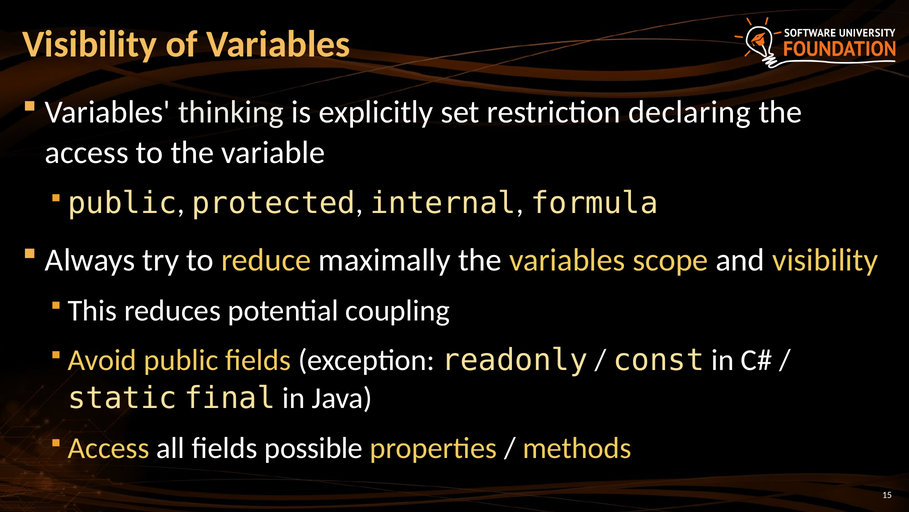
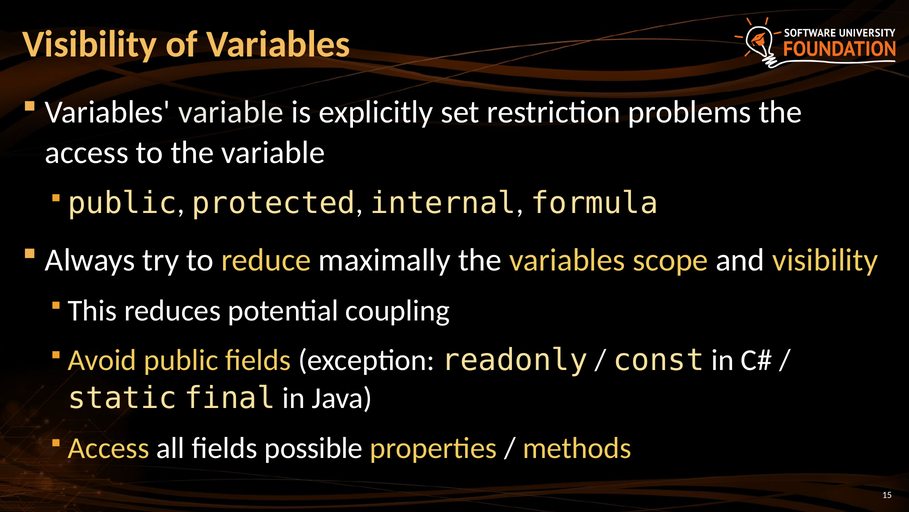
Variables thinking: thinking -> variable (231, 112)
declaring: declaring -> problems (690, 112)
